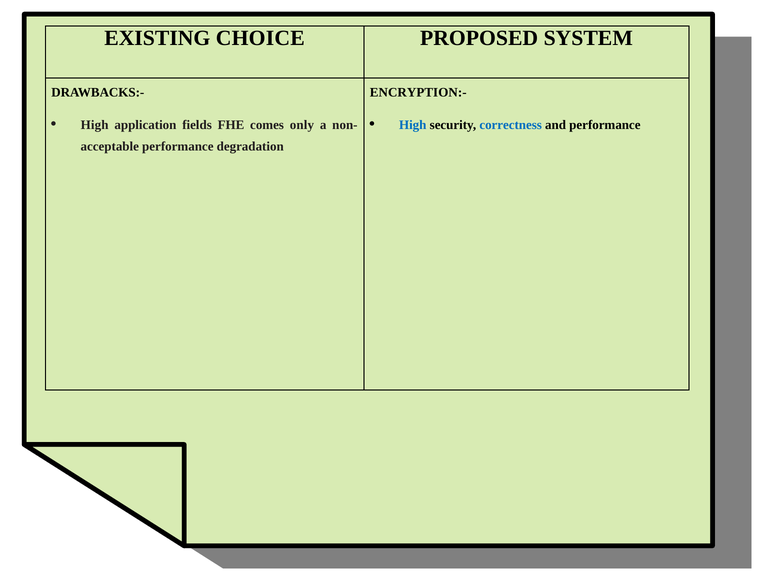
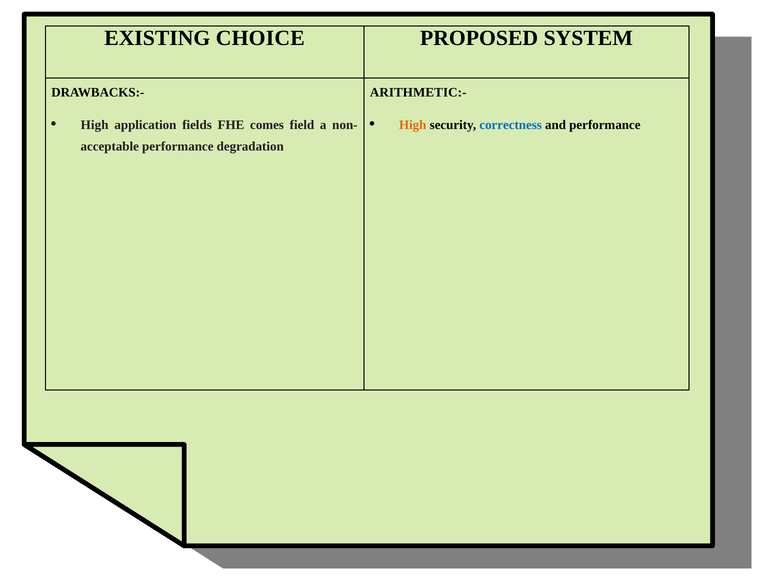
ENCRYPTION:-: ENCRYPTION:- -> ARITHMETIC:- (418, 93)
only: only -> field (302, 125)
High colour: blue -> orange (413, 125)
